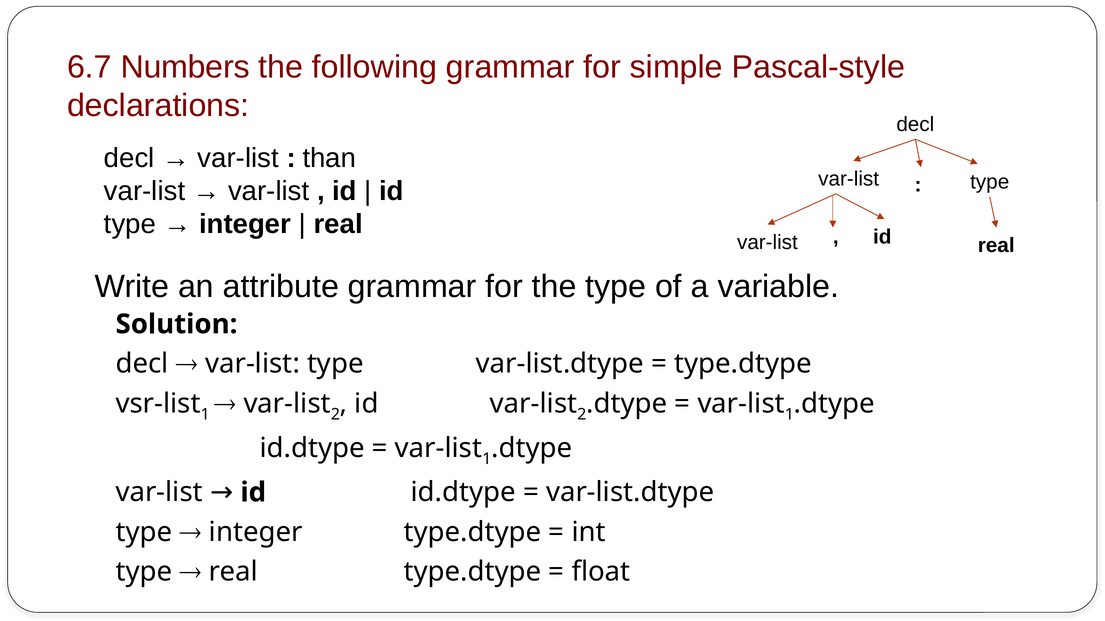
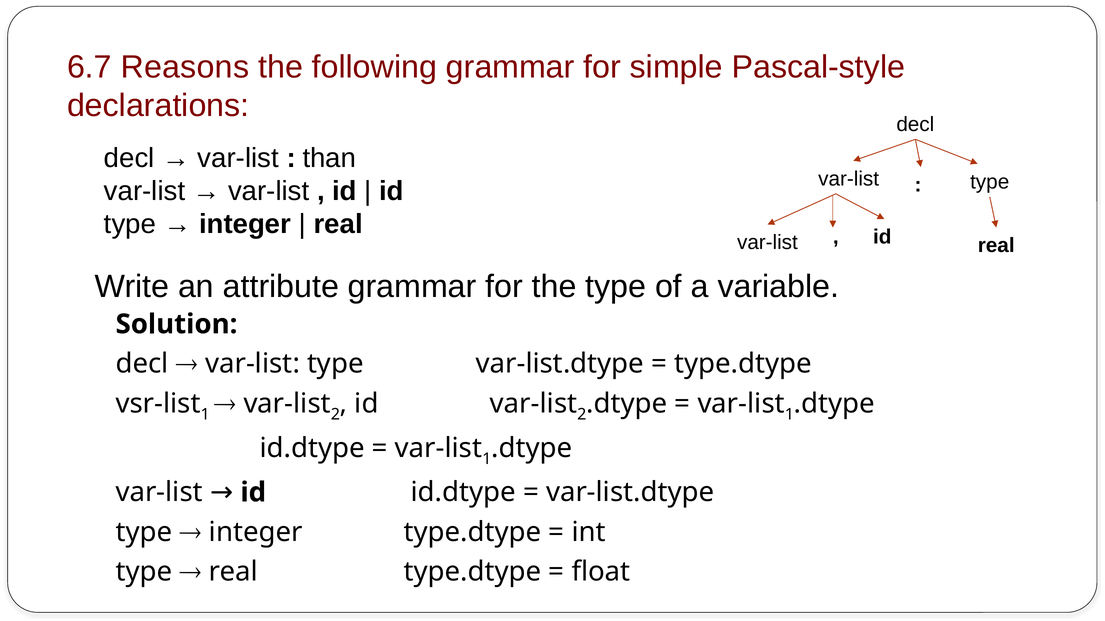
Numbers: Numbers -> Reasons (185, 67)
